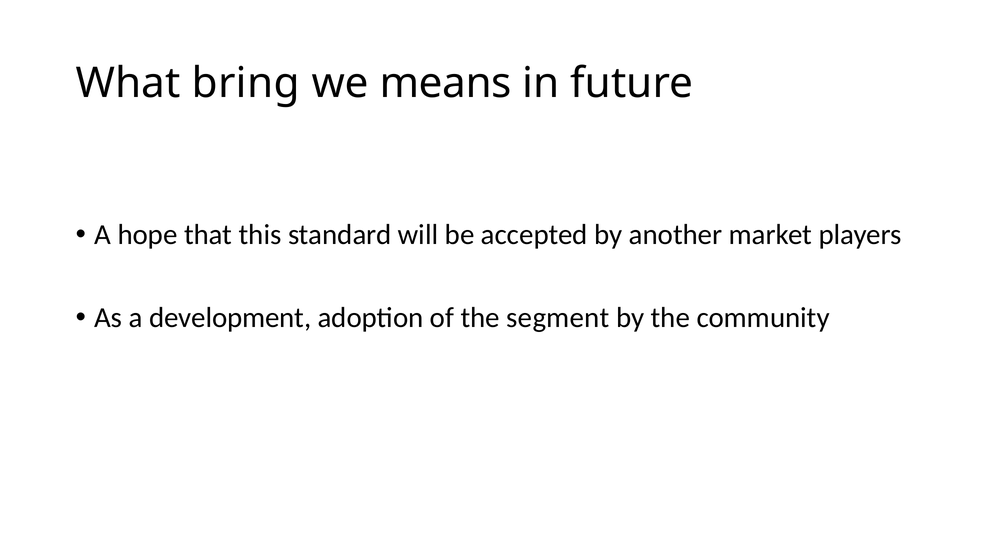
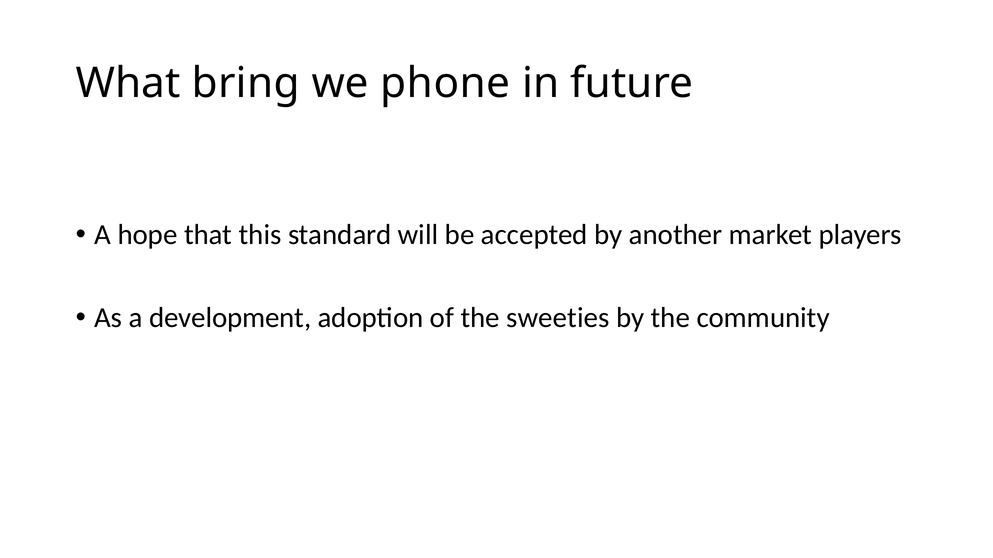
means: means -> phone (445, 83)
segment: segment -> sweeties (558, 318)
